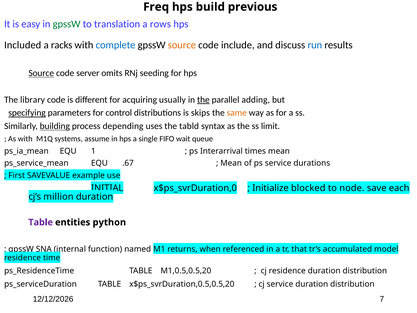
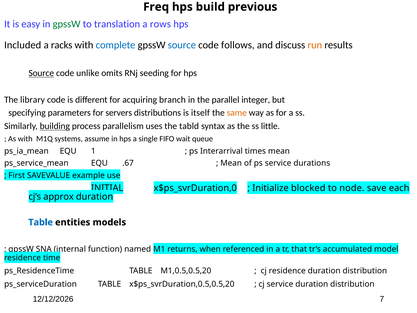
source colour: orange -> blue (182, 45)
include: include -> follows (238, 45)
run colour: blue -> orange (315, 45)
server: server -> unlike (88, 73)
usually: usually -> branch (172, 100)
the underline: present -> none (203, 100)
adding: adding -> integer (256, 100)
specifying underline: present -> none (27, 113)
control: control -> servers (119, 113)
skips: skips -> itself (200, 113)
depending: depending -> parallelism (123, 126)
limit: limit -> little (270, 126)
million: million -> approx (59, 197)
Table colour: purple -> blue (41, 222)
python: python -> models (109, 222)
